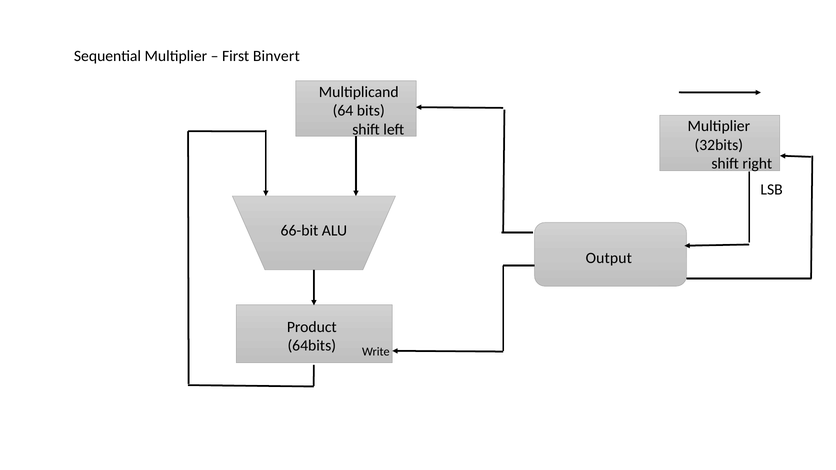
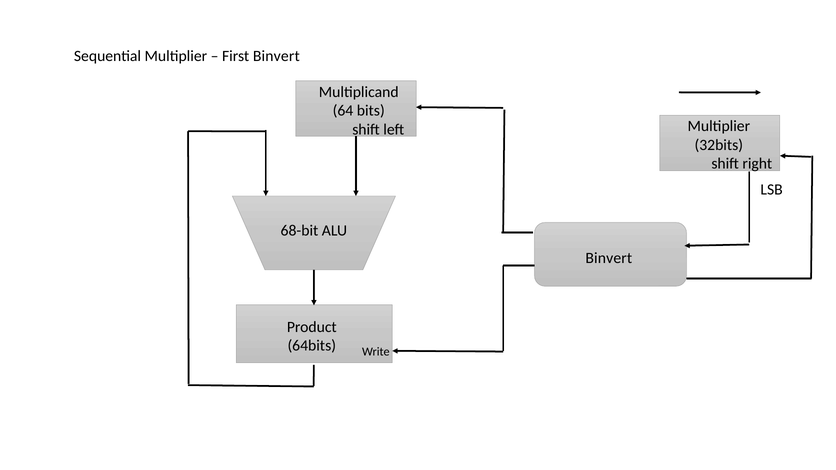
66-bit: 66-bit -> 68-bit (299, 231)
Output: Output -> Binvert (609, 258)
